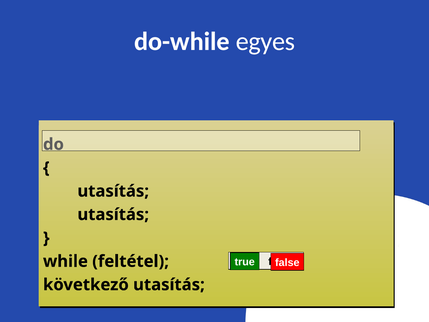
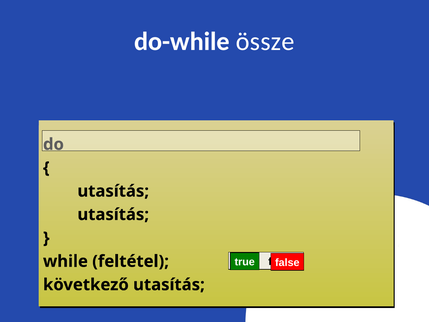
egyes: egyes -> össze (265, 42)
